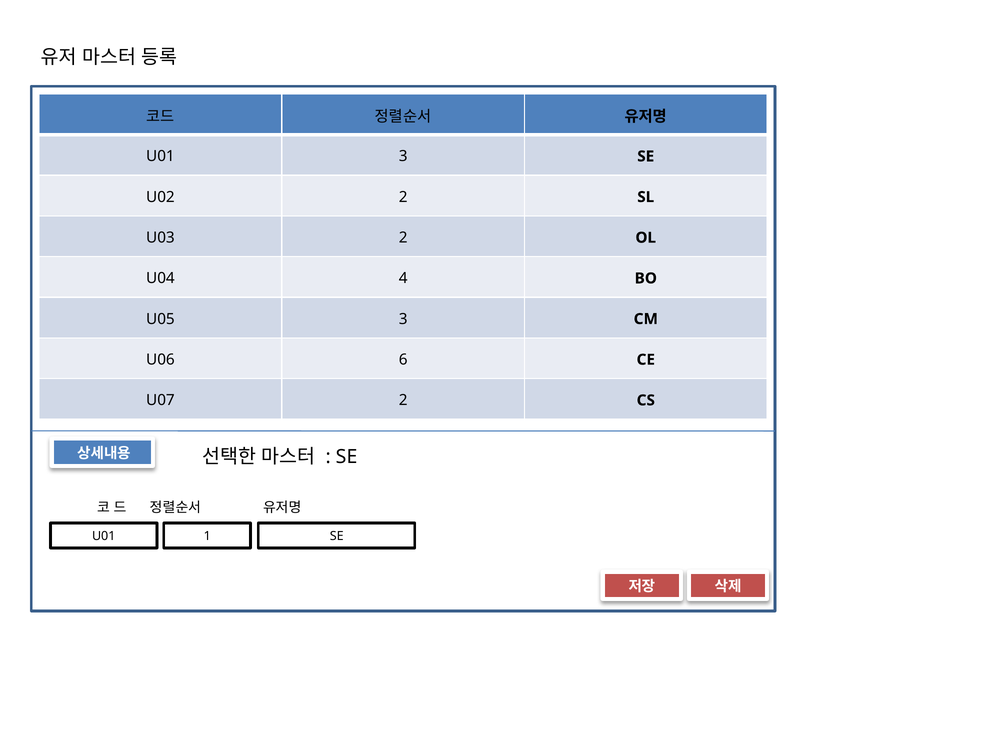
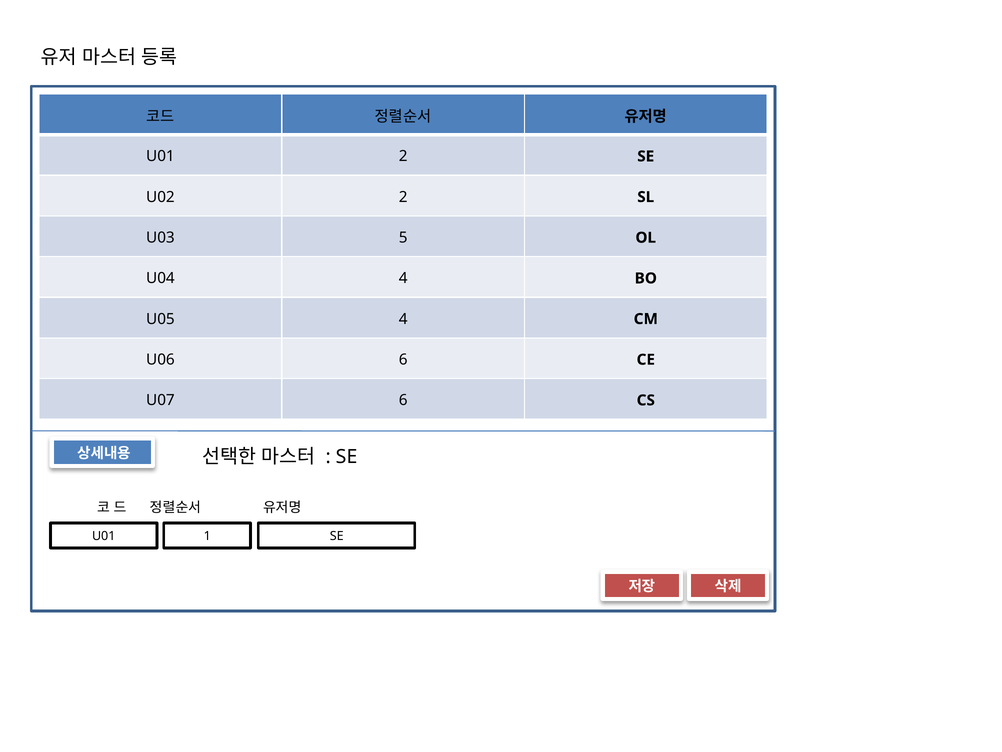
U01 3: 3 -> 2 (403, 156)
U03 2: 2 -> 5 (403, 238)
U05 3: 3 -> 4 (403, 319)
U07 2: 2 -> 6 (403, 400)
